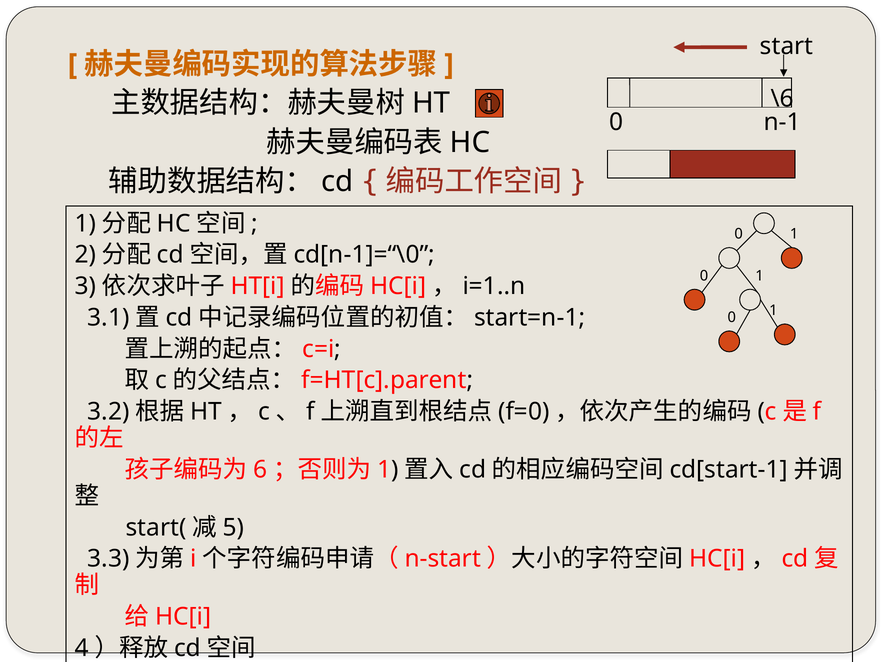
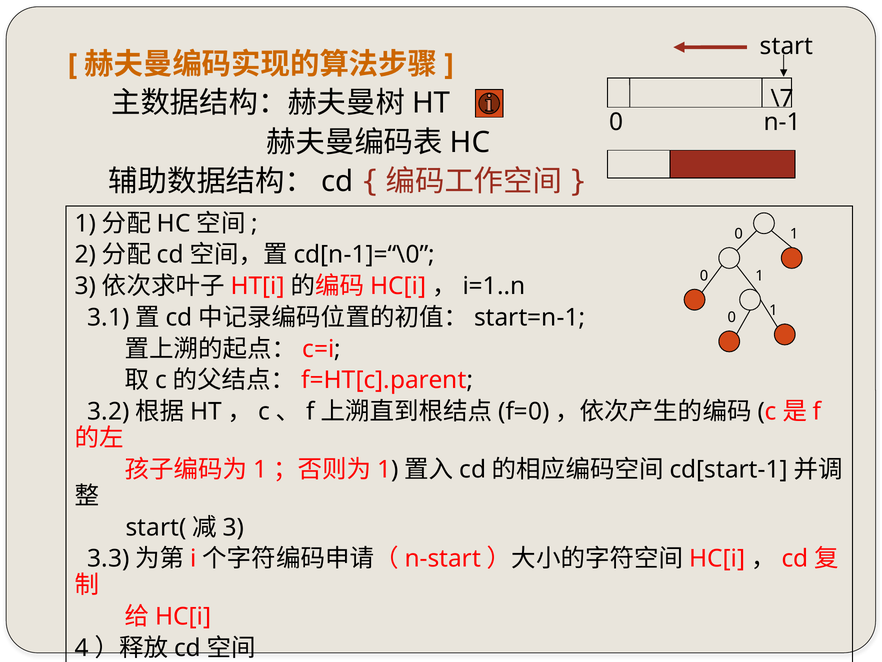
\6: \6 -> \7 (782, 99)
6: 6 -> 1 (260, 469)
5: 5 -> 3 (233, 527)
